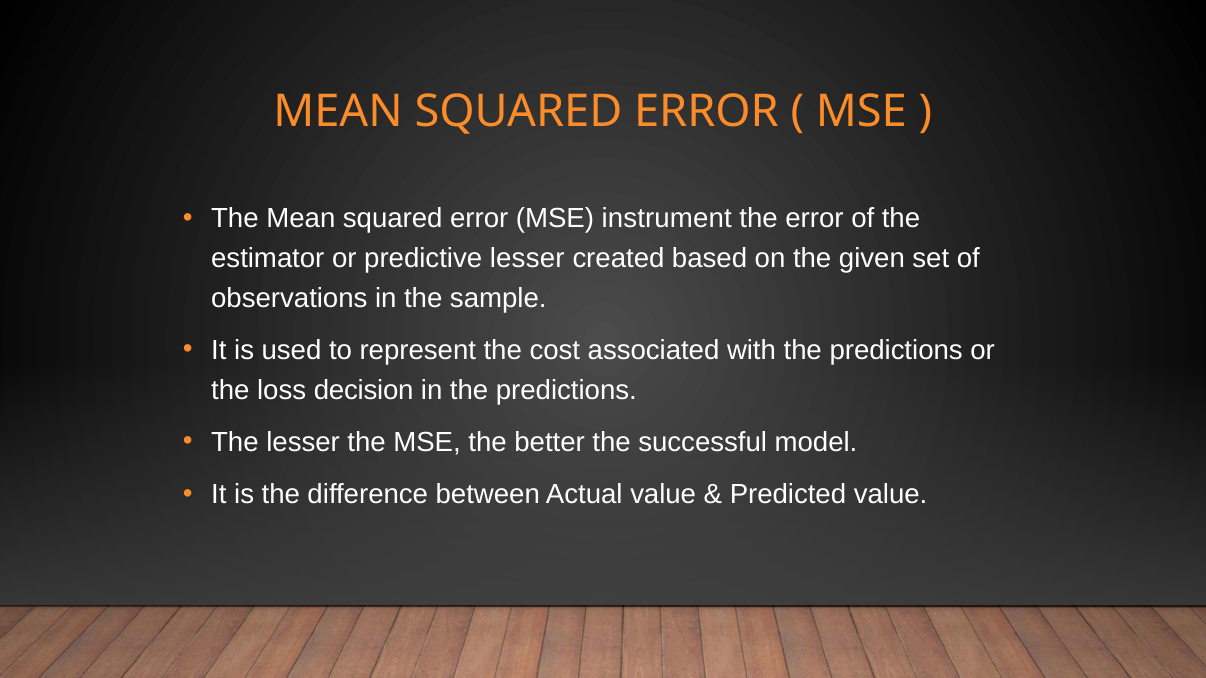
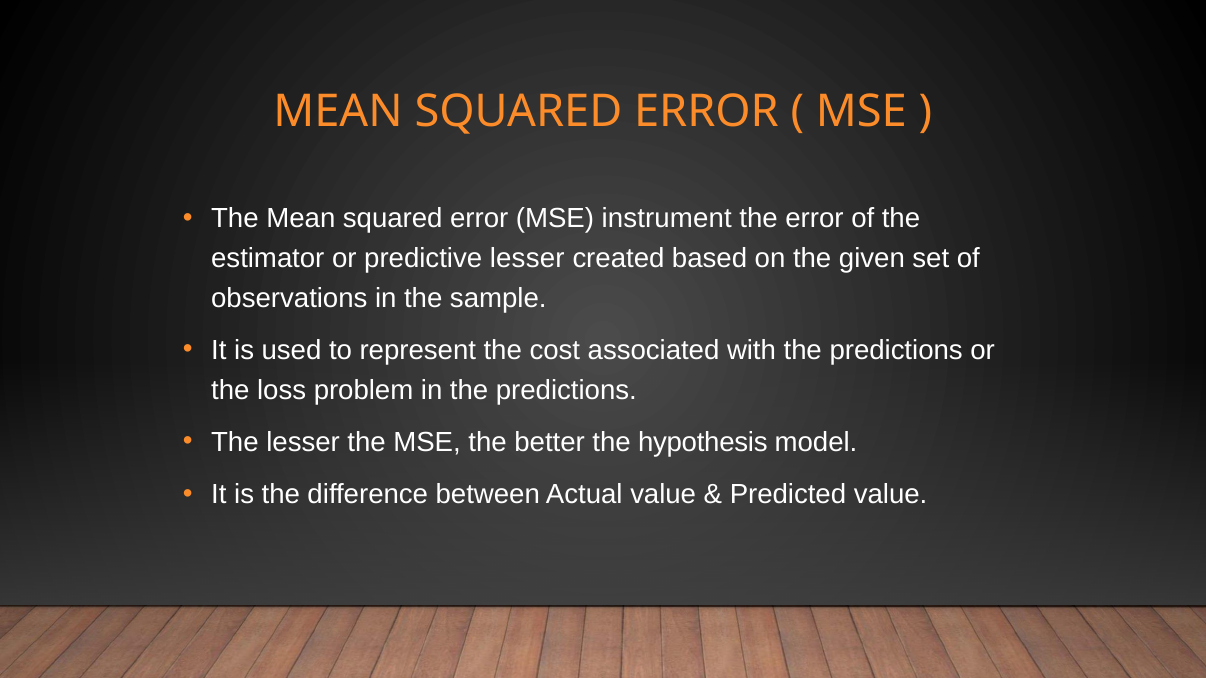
decision: decision -> problem (364, 390)
successful: successful -> hypothesis (703, 442)
